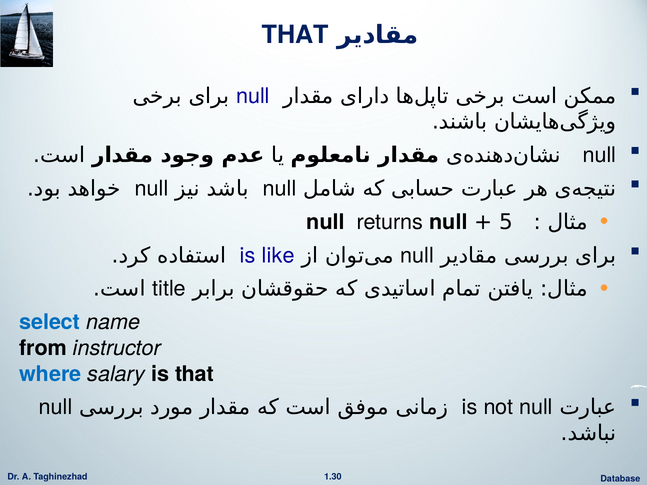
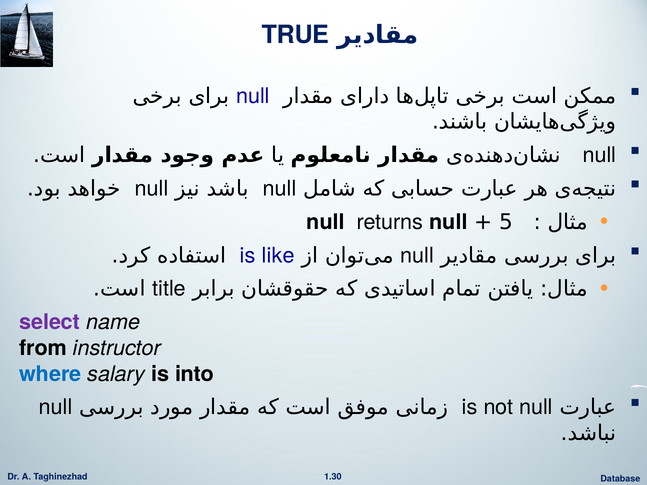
THAT: THAT -> TRUE (295, 35)
select colour: blue -> purple (50, 322)
is that: that -> into (194, 374)
